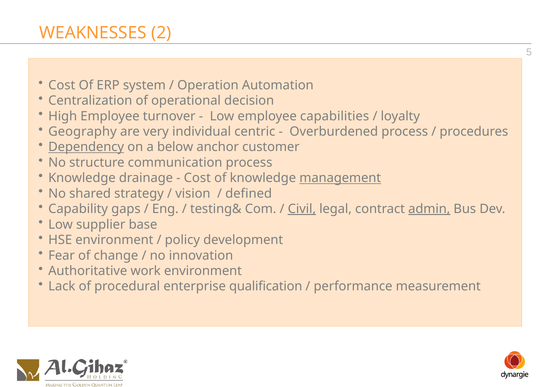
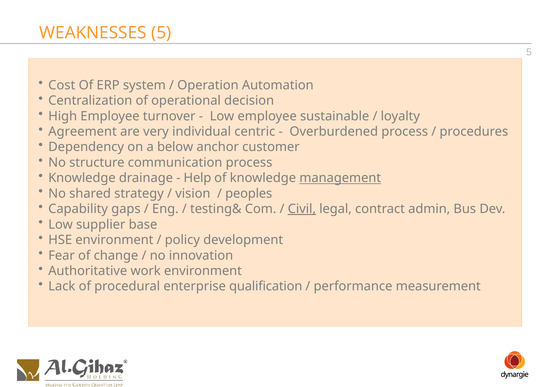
2: 2 -> 5 (161, 33)
capabilities: capabilities -> sustainable (335, 116)
Geography: Geography -> Agreement (83, 132)
Dependency underline: present -> none (86, 147)
Cost: Cost -> Help (197, 178)
defined: defined -> peoples (249, 194)
admin underline: present -> none (429, 209)
